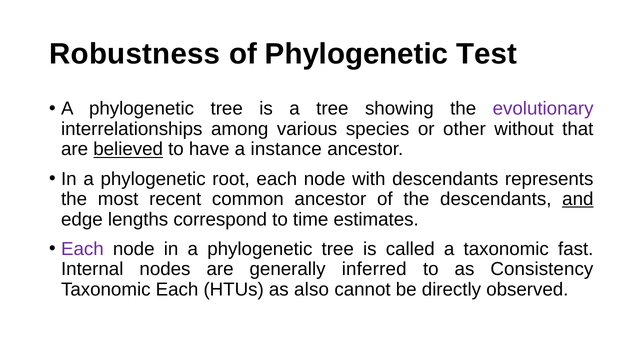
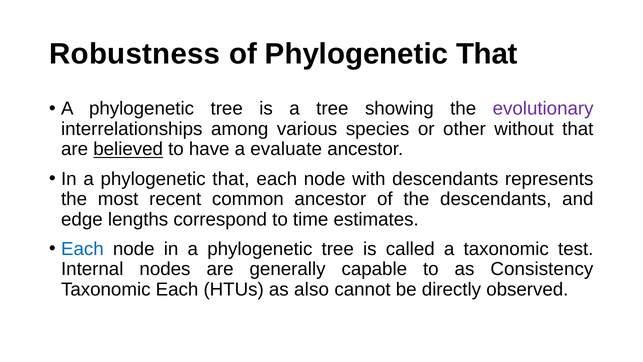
of Phylogenetic Test: Test -> That (487, 54)
instance: instance -> evaluate (286, 149)
a phylogenetic root: root -> that (231, 179)
and underline: present -> none (578, 199)
Each colour: purple -> blue (82, 249)
fast: fast -> test (576, 249)
inferred: inferred -> capable (374, 269)
